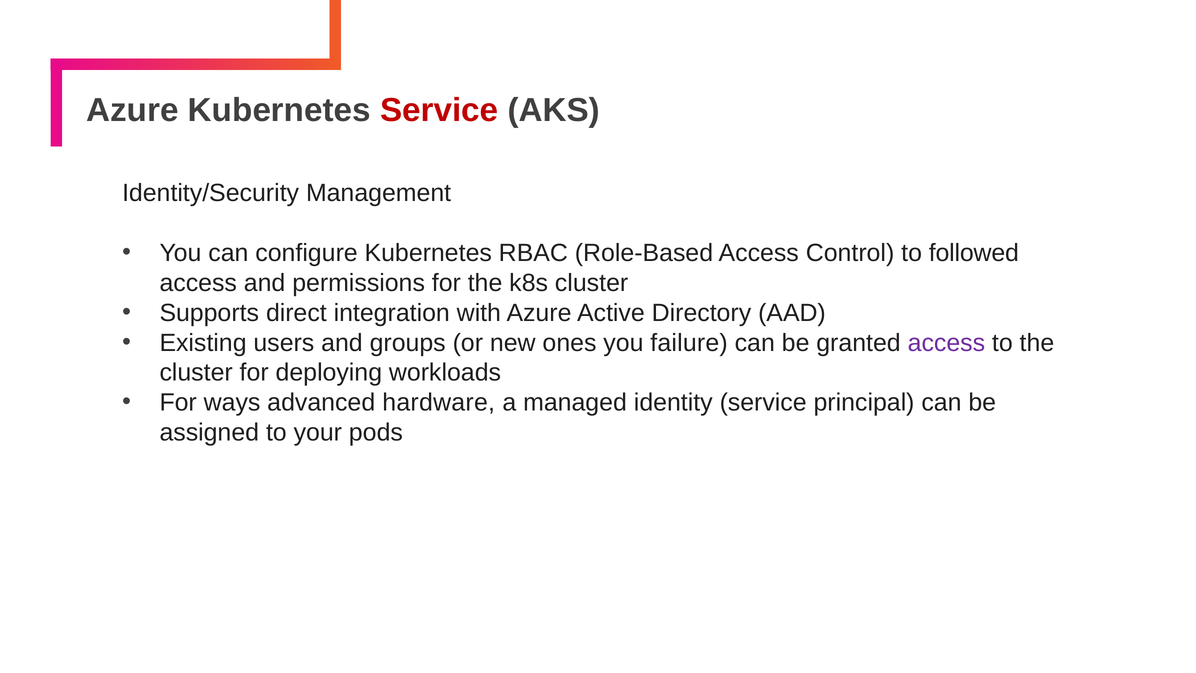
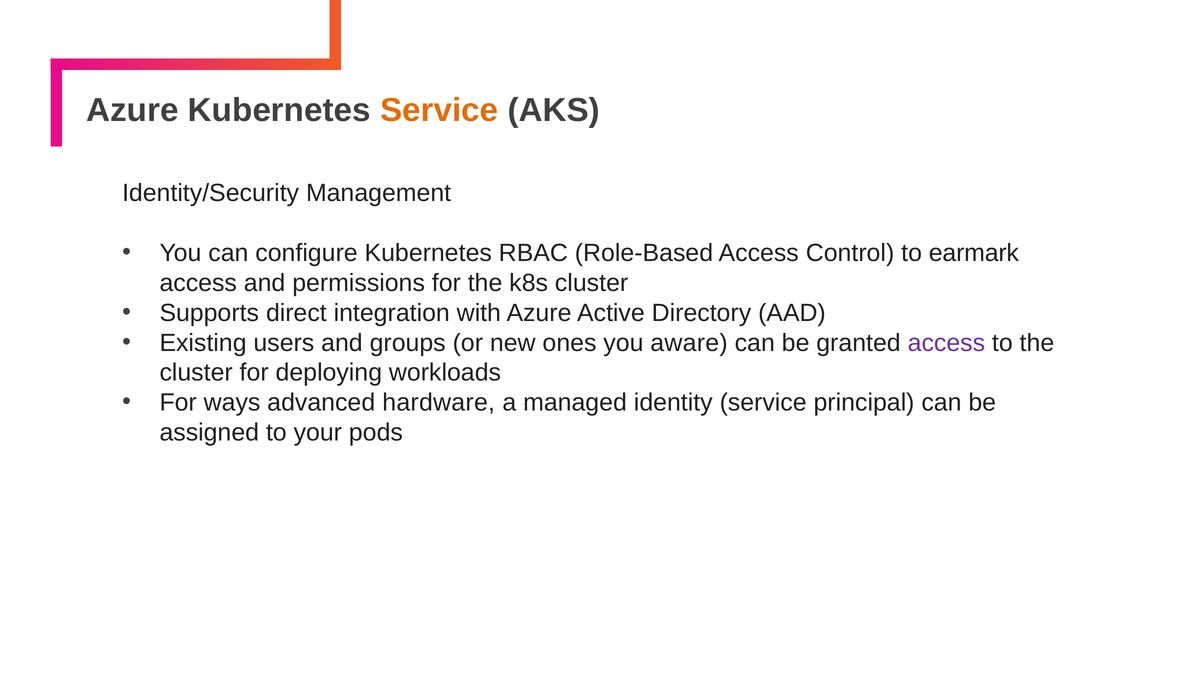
Service colour: red -> orange (439, 110)
followed: followed -> earmark (974, 253)
failure: failure -> aware (689, 343)
